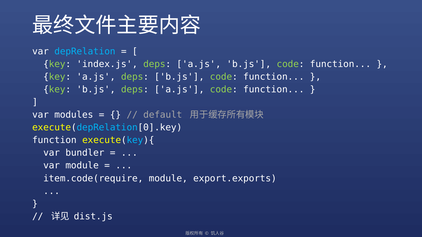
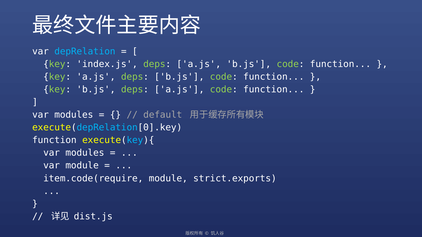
bundler: bundler -> modules (85, 153)
export.exports: export.exports -> strict.exports (235, 179)
